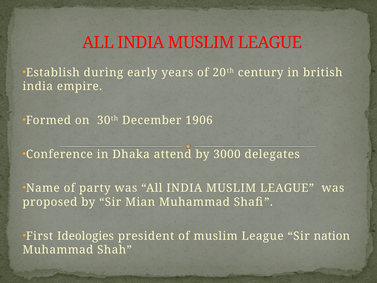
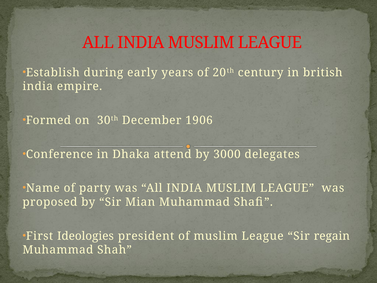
nation: nation -> regain (332, 236)
